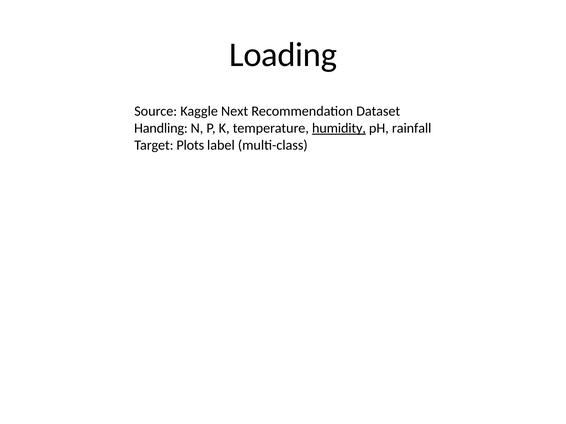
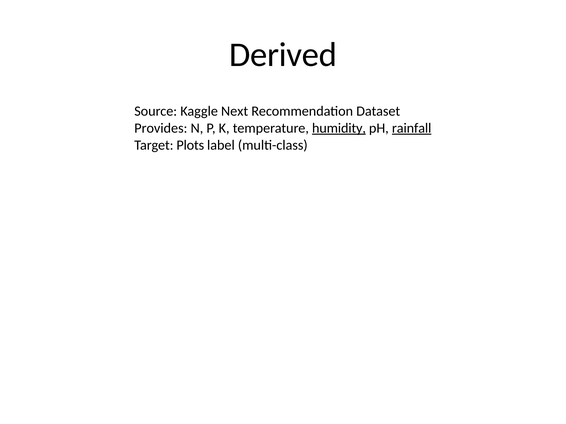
Loading: Loading -> Derived (283, 55)
Handling: Handling -> Provides (161, 128)
rainfall underline: none -> present (412, 128)
